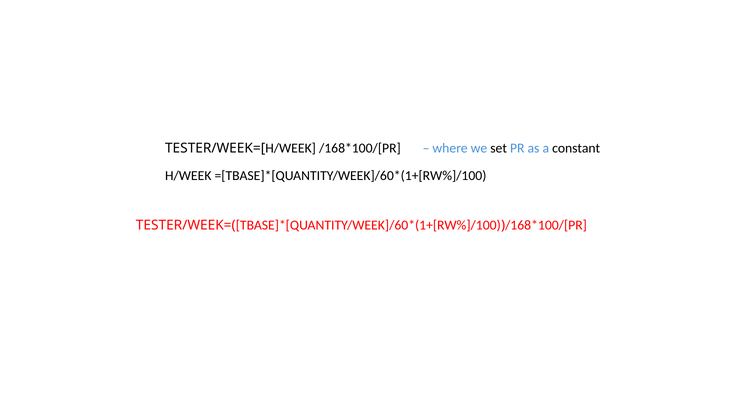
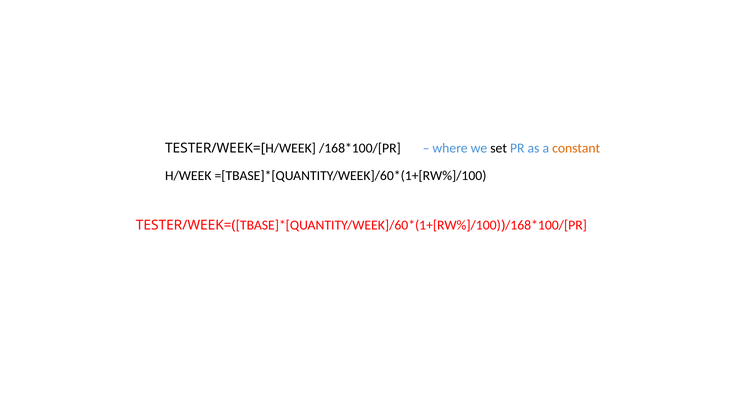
constant colour: black -> orange (576, 149)
